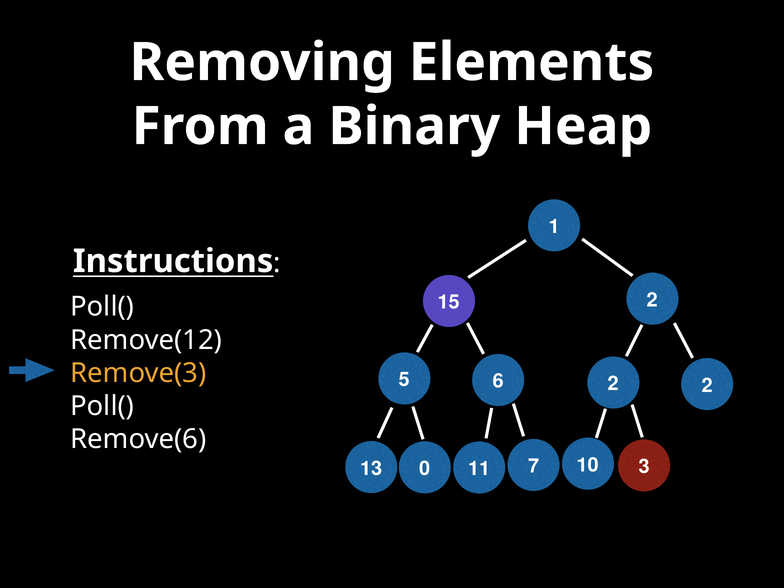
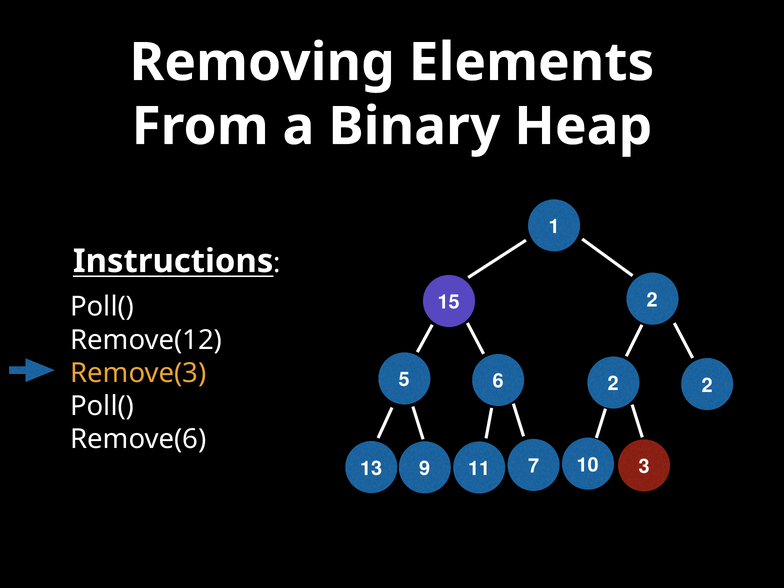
0: 0 -> 9 (425, 469)
